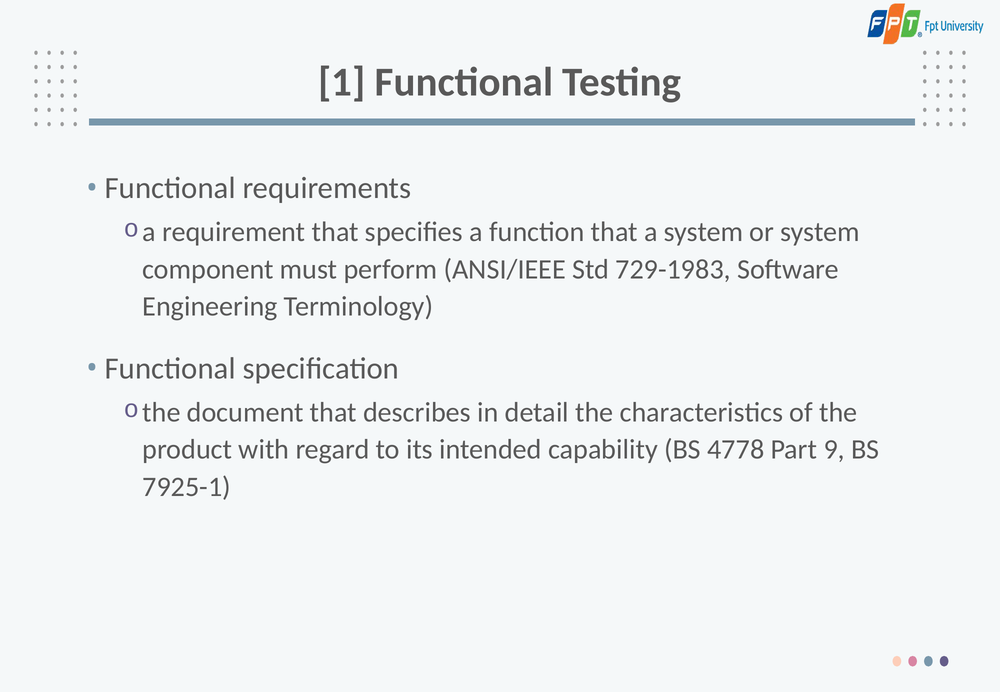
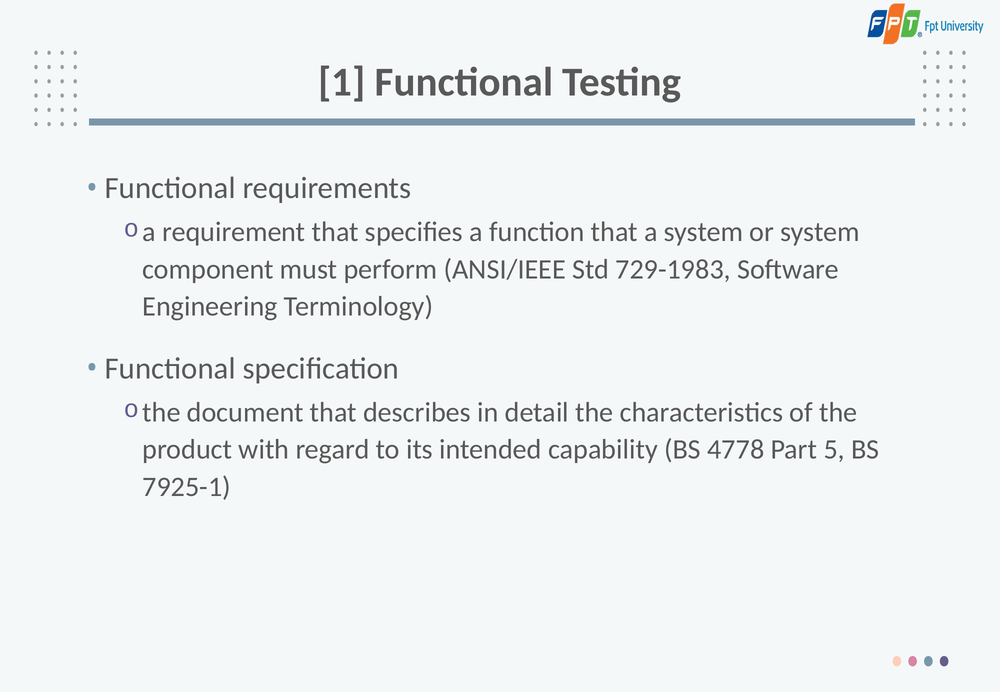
9: 9 -> 5 (834, 450)
